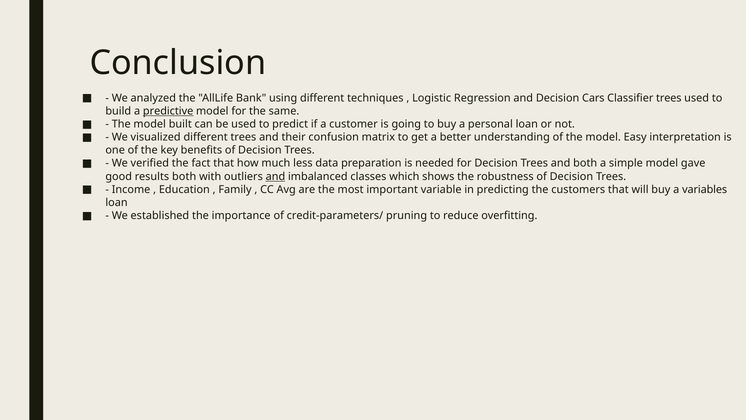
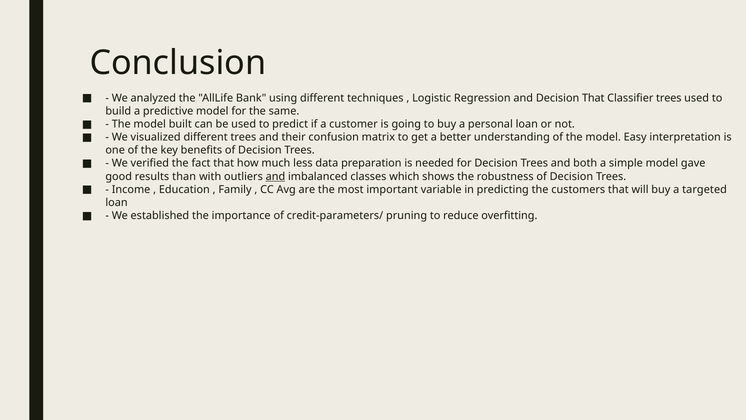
Decision Cars: Cars -> That (593, 98)
predictive underline: present -> none (168, 111)
results both: both -> than (184, 176)
variables: variables -> targeted (705, 189)
